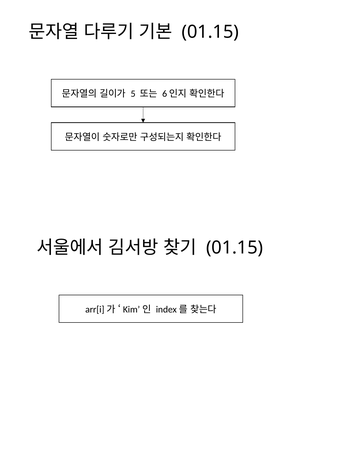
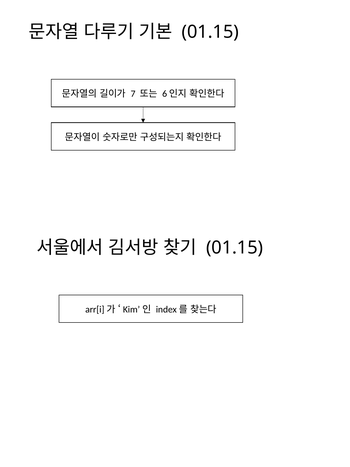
5: 5 -> 7 (133, 94)
